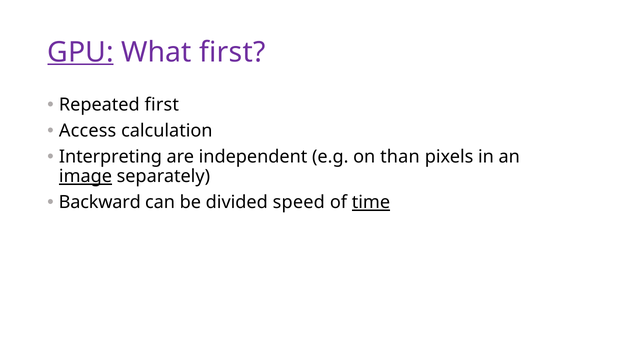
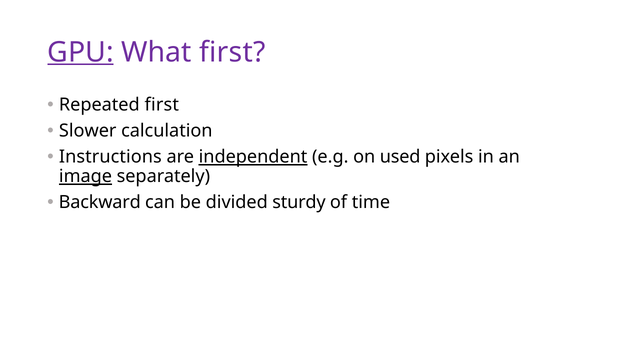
Access: Access -> Slower (88, 131)
Interpreting: Interpreting -> Instructions (110, 157)
independent underline: none -> present (253, 157)
than: than -> used (400, 157)
speed: speed -> sturdy (299, 203)
time underline: present -> none (371, 203)
